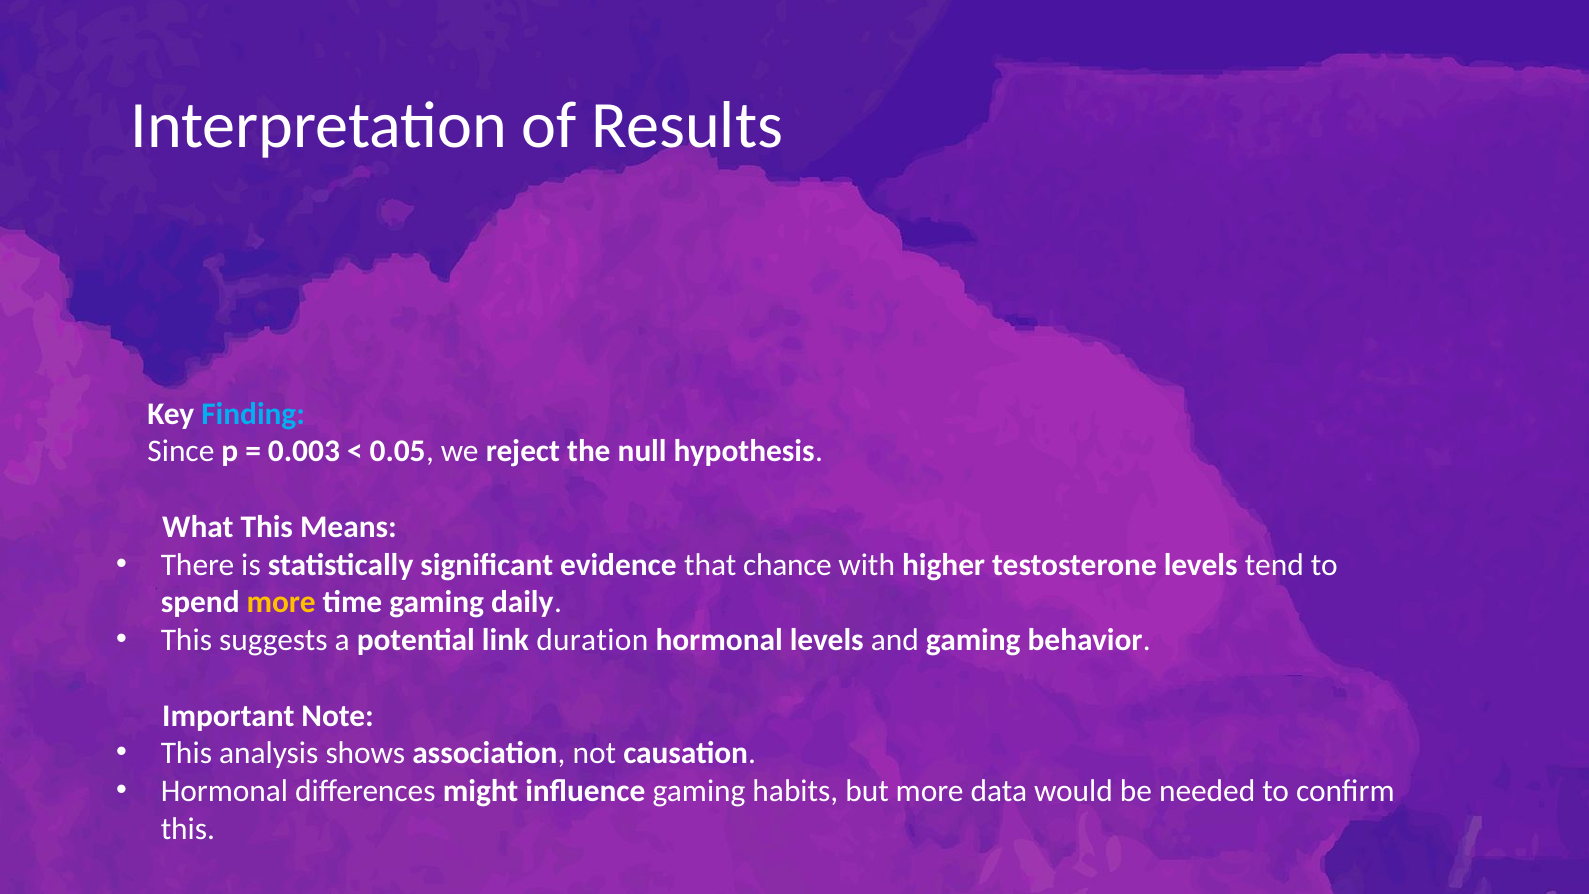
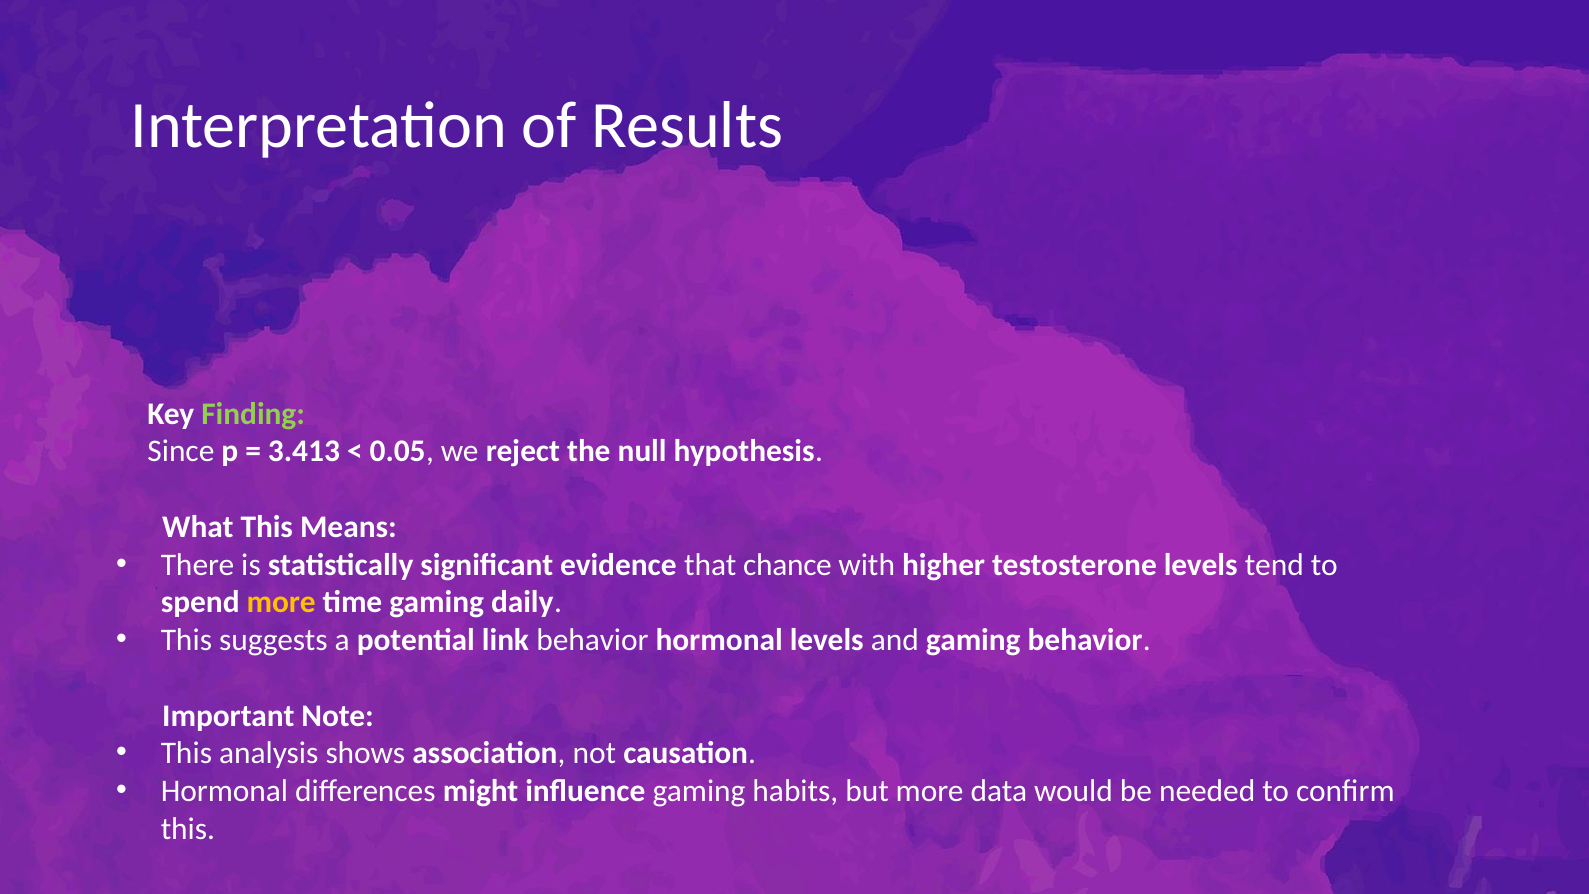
Finding colour: light blue -> light green (253, 414)
0.003: 0.003 -> 3.413 (304, 451)
link duration: duration -> behavior (592, 640)
